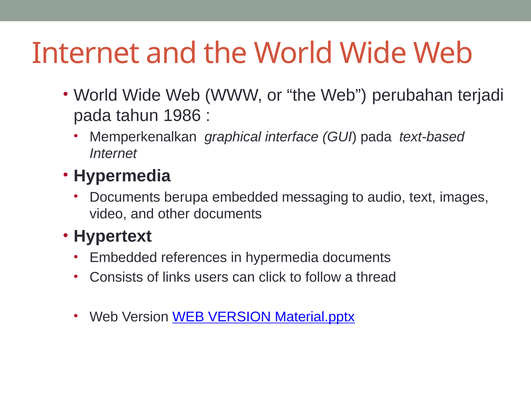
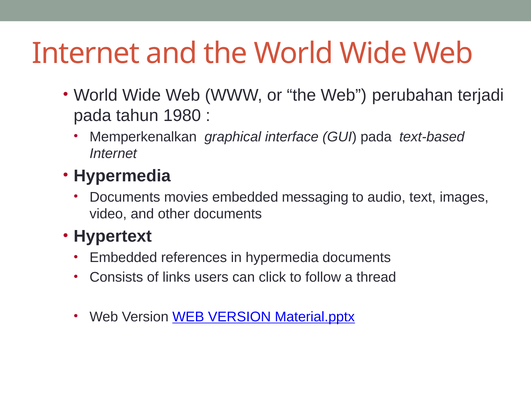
1986: 1986 -> 1980 (182, 115)
berupa: berupa -> movies (186, 197)
